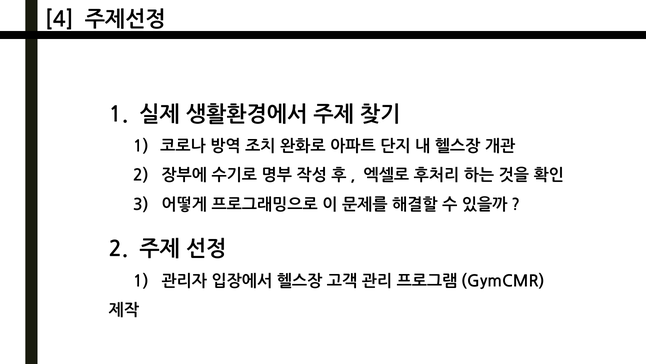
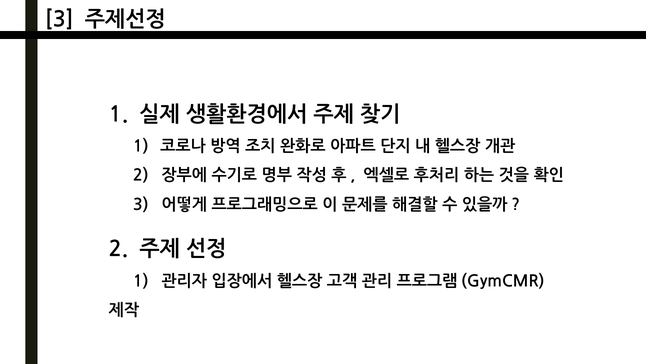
4: 4 -> 3 (59, 20)
